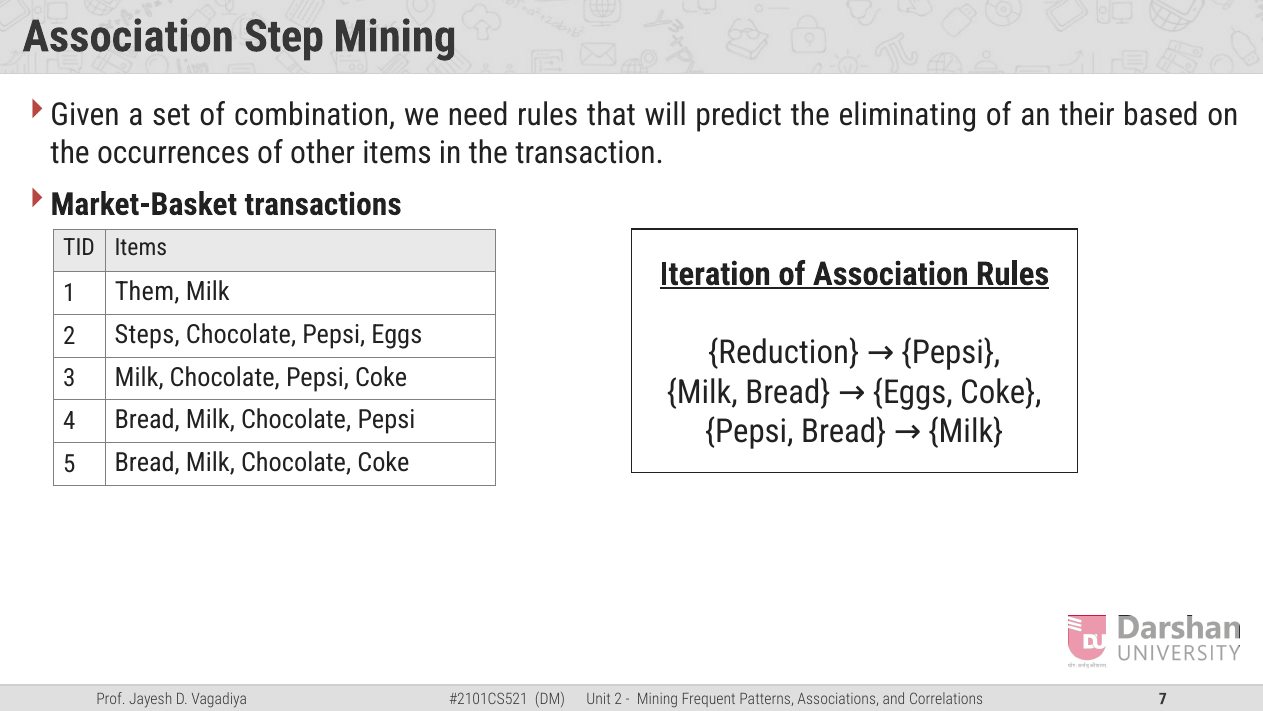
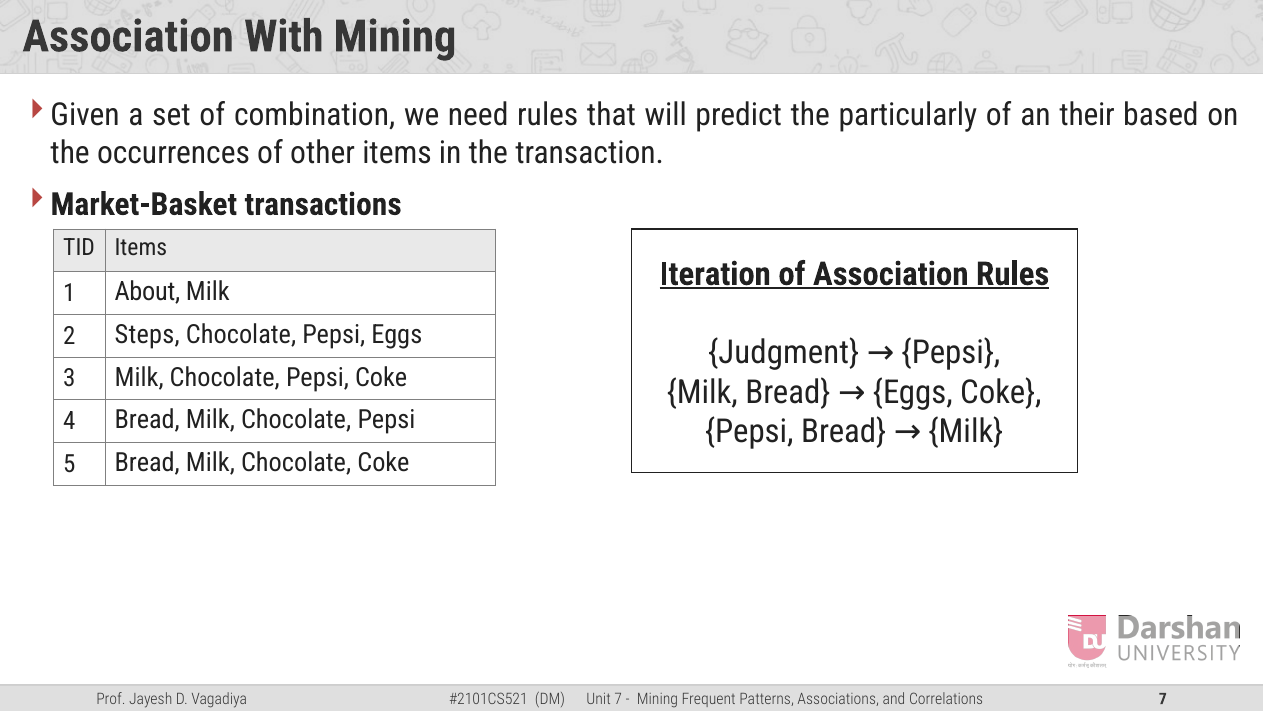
Step: Step -> With (284, 37)
eliminating: eliminating -> particularly (908, 115)
Them: Them -> About (147, 292)
Reduction: Reduction -> Judgment (784, 353)
2: 2 -> 7 (618, 698)
